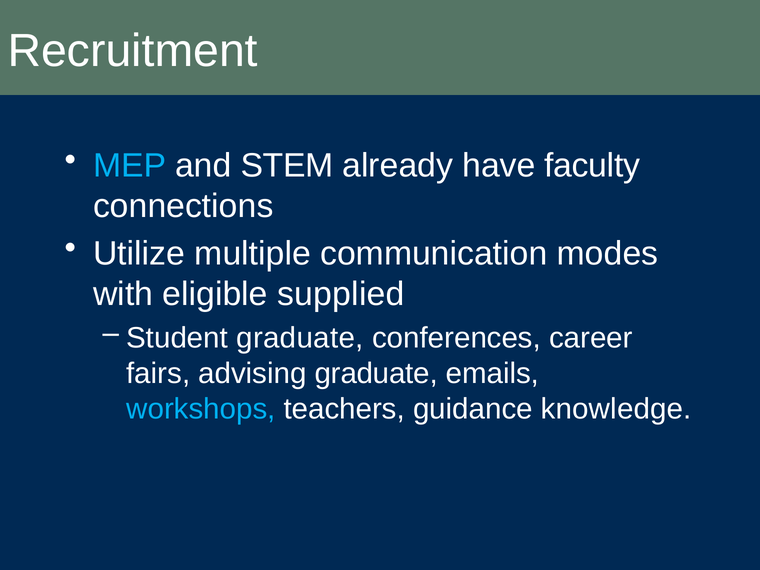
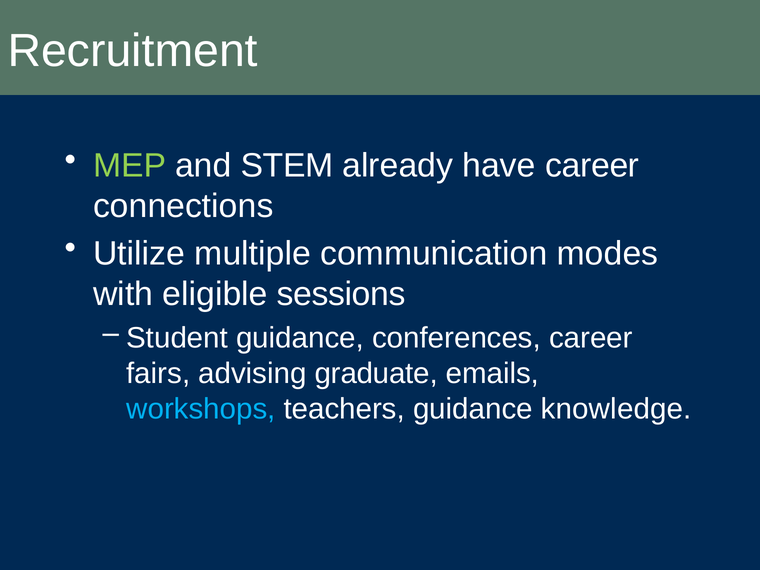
MEP colour: light blue -> light green (130, 166)
have faculty: faculty -> career (592, 166)
supplied: supplied -> sessions (341, 294)
Student graduate: graduate -> guidance (300, 338)
